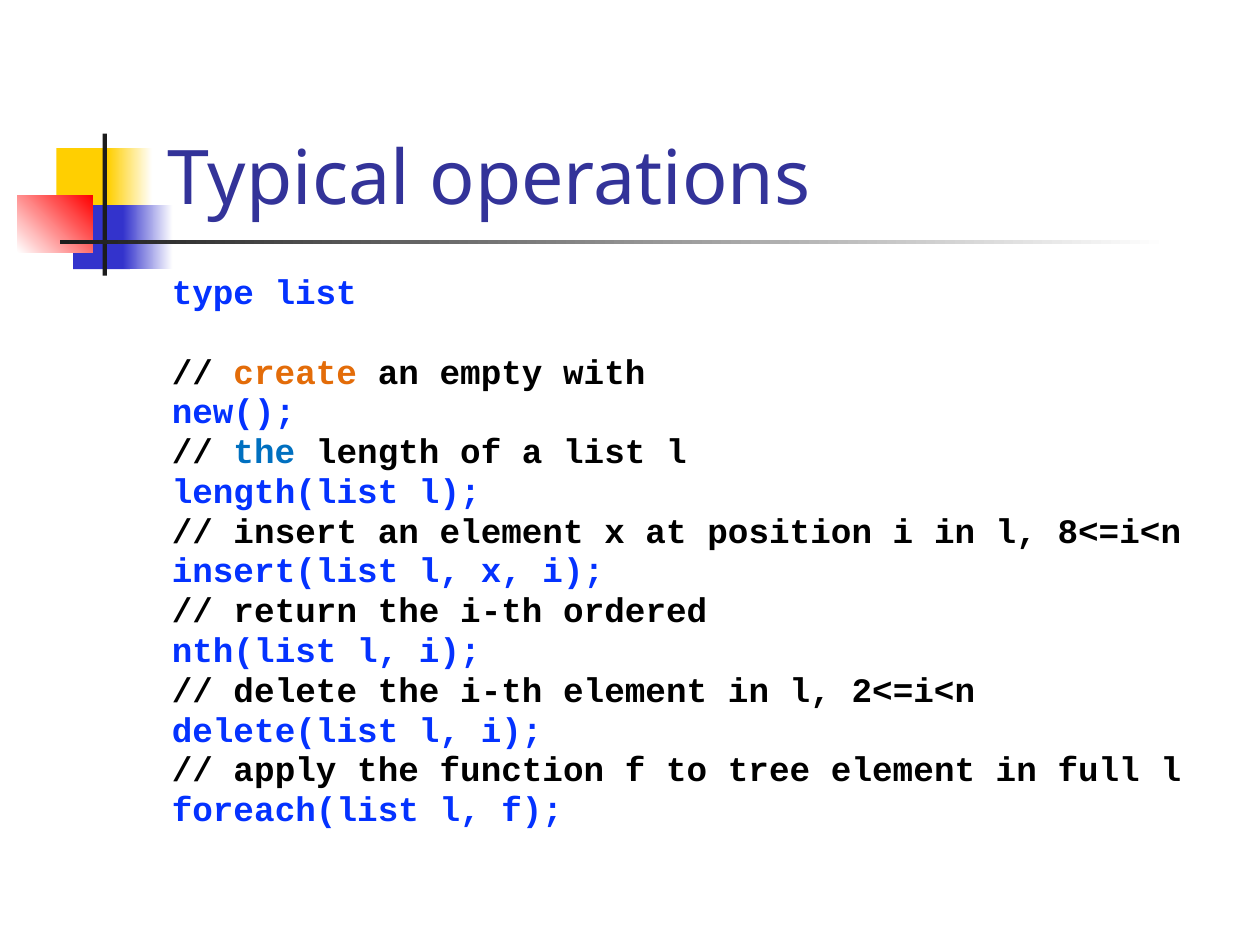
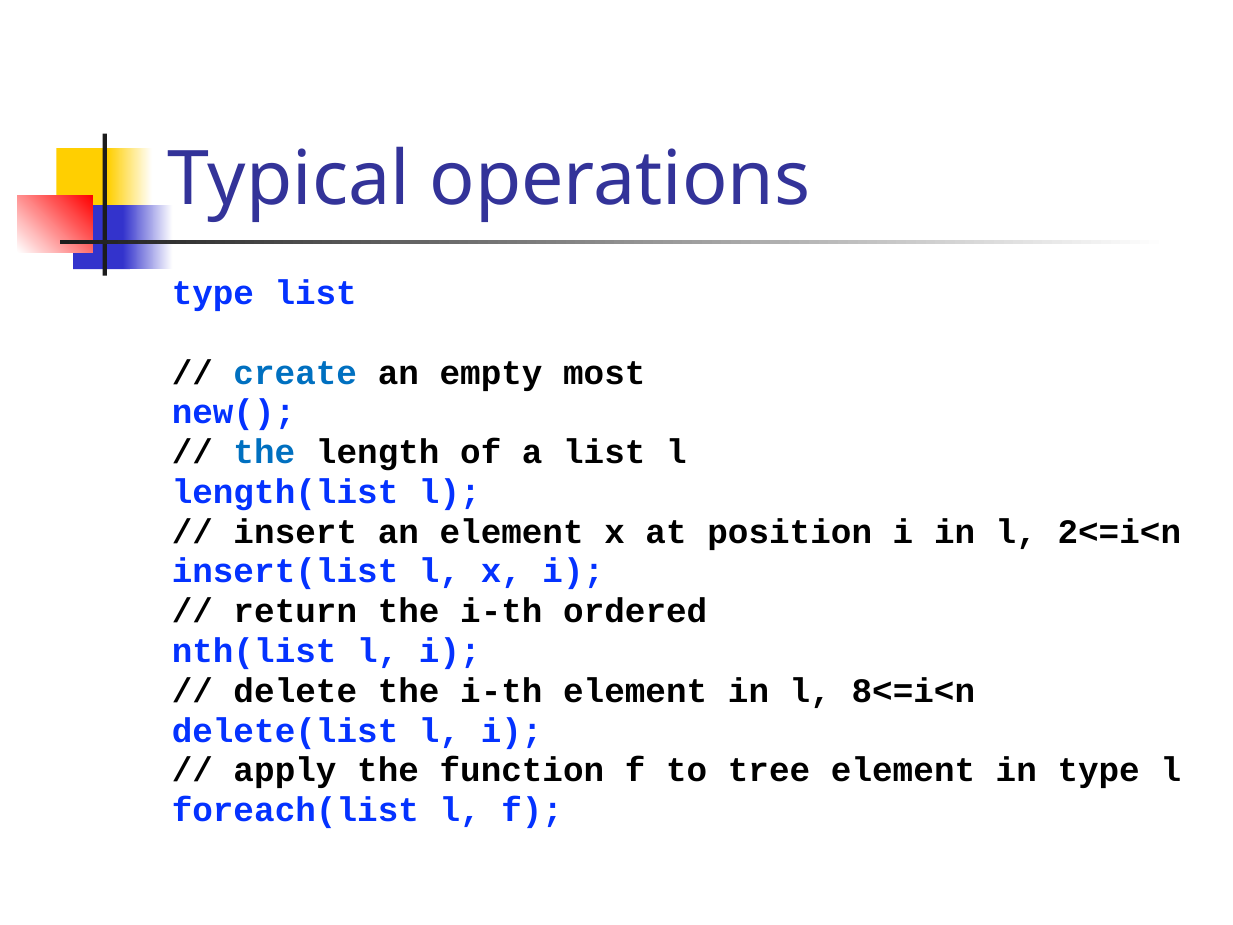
create colour: orange -> blue (295, 373)
with: with -> most (604, 373)
8<=i<n: 8<=i<n -> 2<=i<n (1119, 532)
2<=i<n: 2<=i<n -> 8<=i<n (913, 691)
in full: full -> type (1099, 770)
